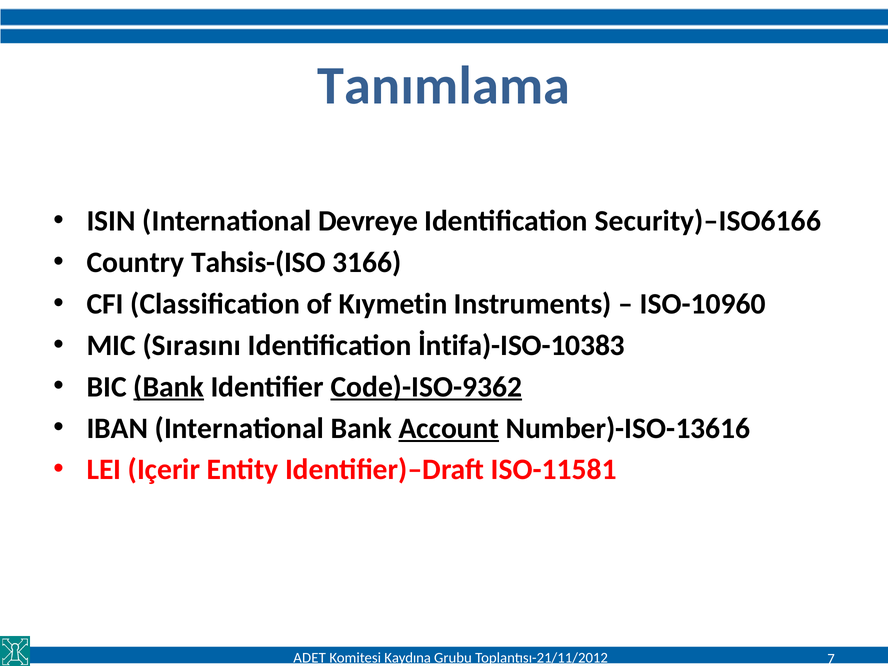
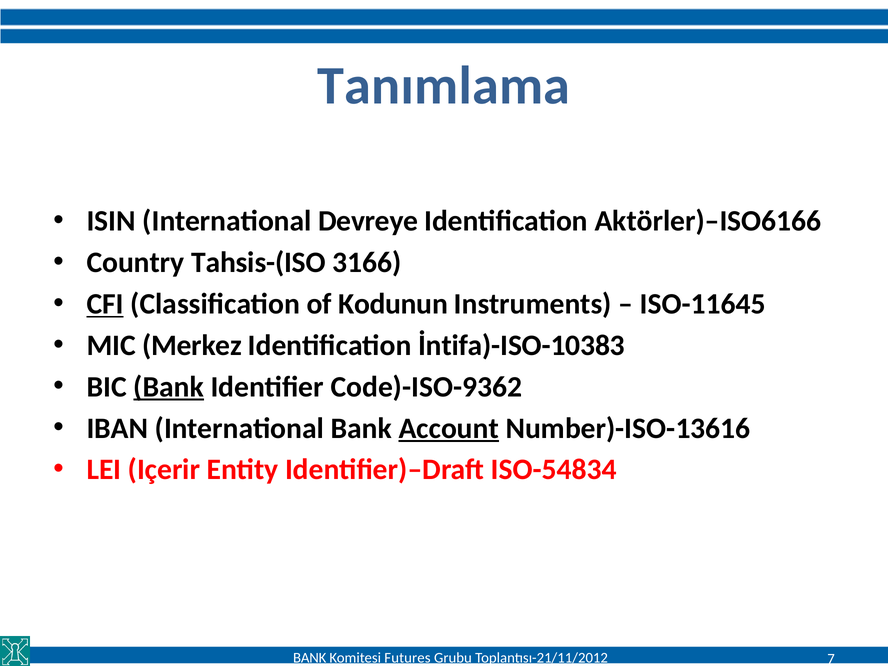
Security)–ISO6166: Security)–ISO6166 -> Aktörler)–ISO6166 (708, 221)
CFI underline: none -> present (105, 304)
Kıymetin: Kıymetin -> Kodunun (393, 304)
ISO-10960: ISO-10960 -> ISO-11645 (703, 304)
Sırasını: Sırasını -> Merkez (192, 345)
Code)-ISO-9362 underline: present -> none (426, 387)
ISO-11581: ISO-11581 -> ISO-54834 (554, 470)
ADET: ADET -> BANK (310, 658)
Kaydına: Kaydına -> Futures (407, 658)
